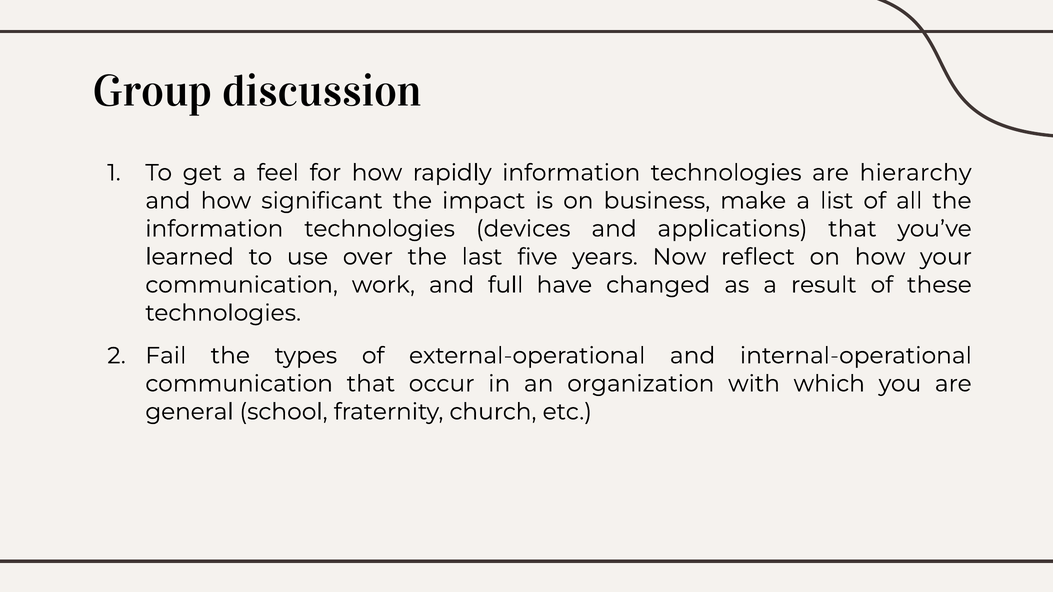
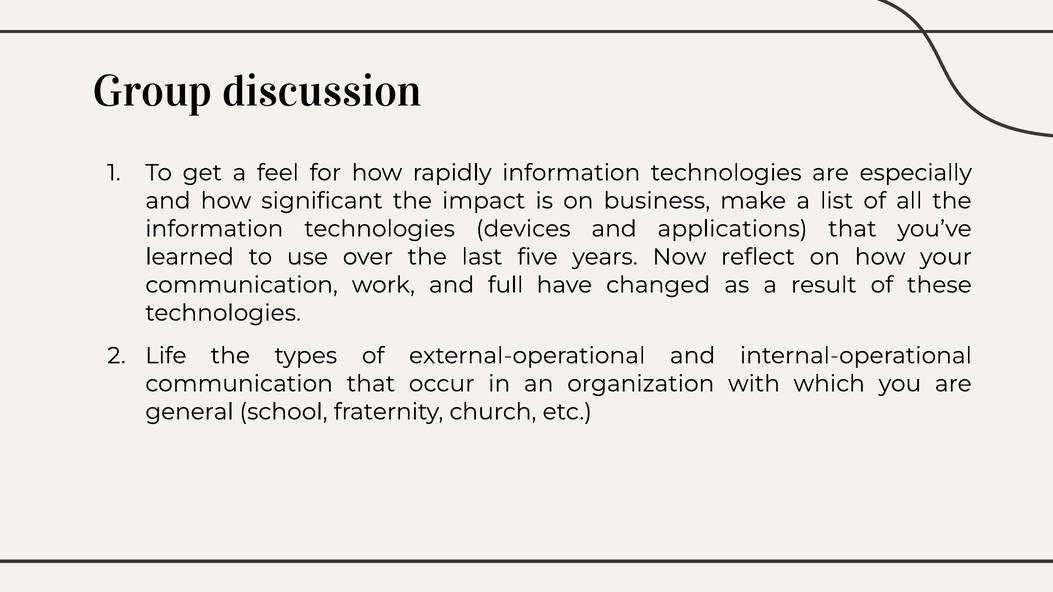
hierarchy: hierarchy -> especially (916, 173)
Fail: Fail -> Life (166, 356)
